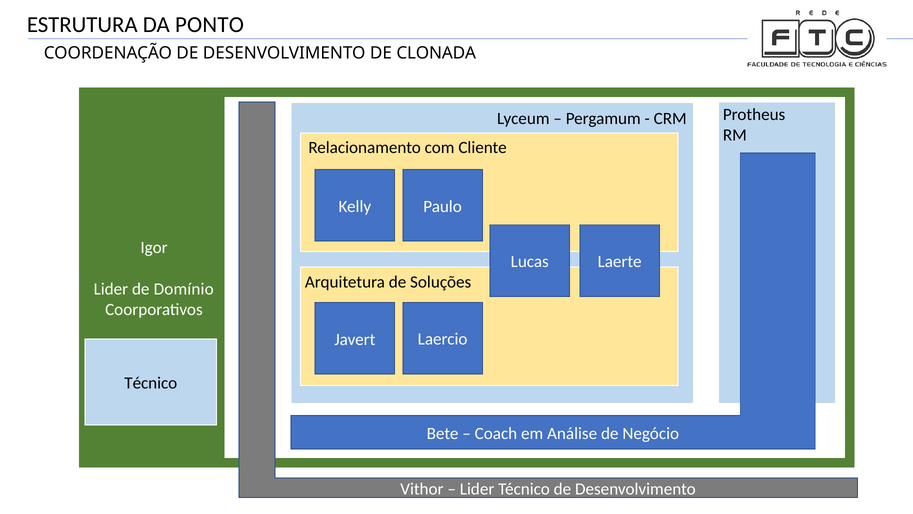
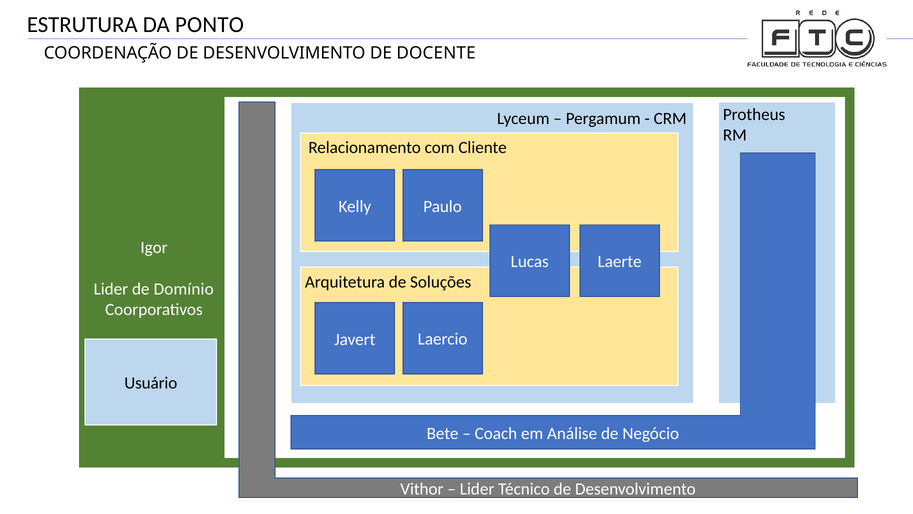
CLONADA: CLONADA -> DOCENTE (436, 53)
Técnico: Técnico -> Usuário (151, 383)
